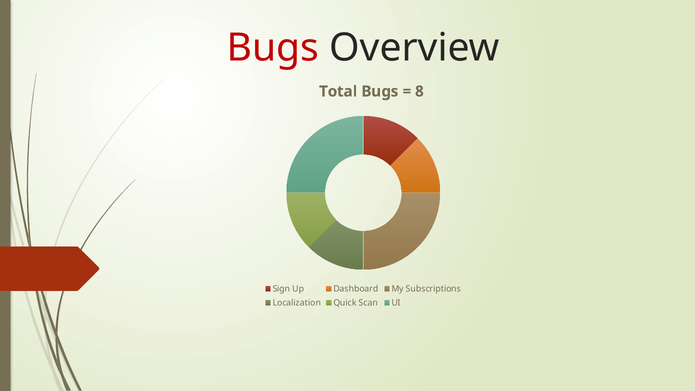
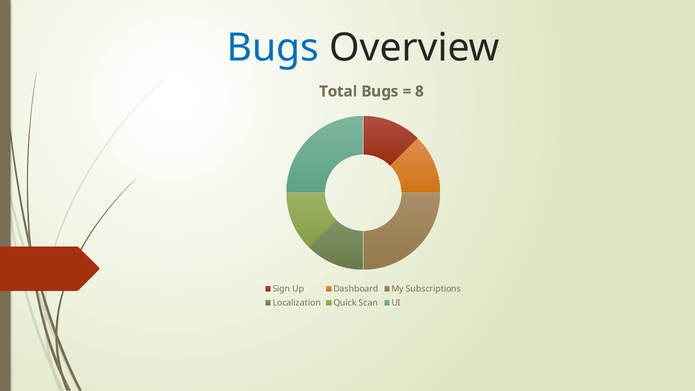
Bugs colour: red -> blue (273, 48)
